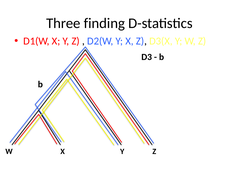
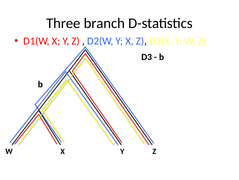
finding: finding -> branch (104, 23)
